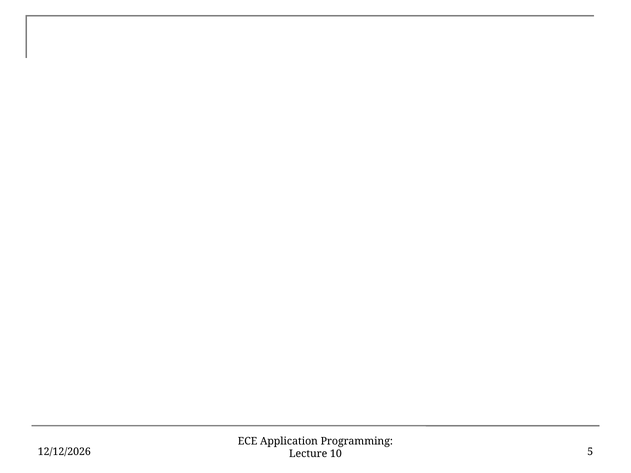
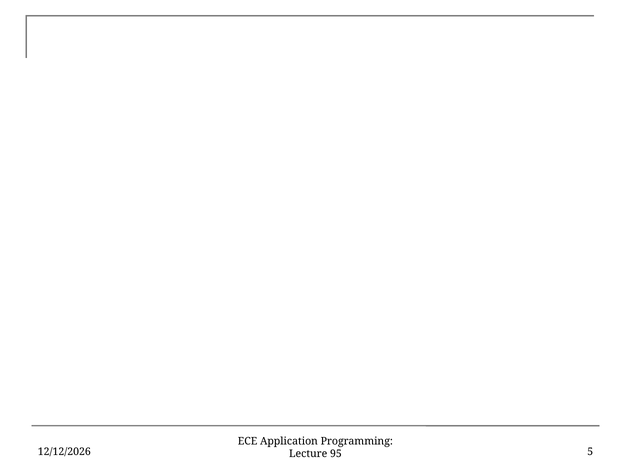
10: 10 -> 95 (336, 454)
